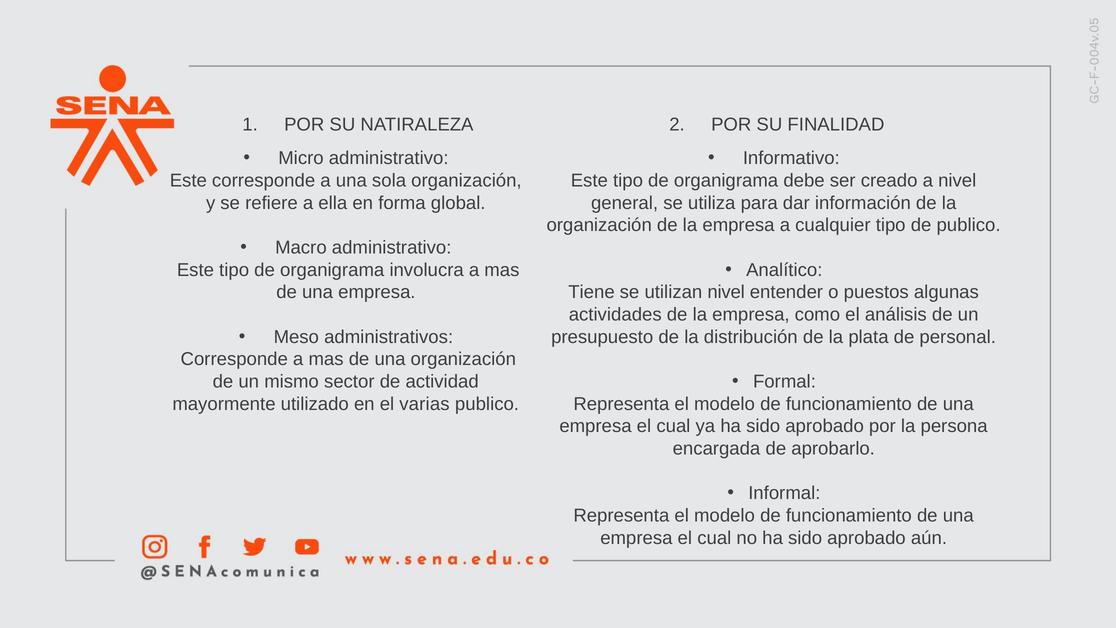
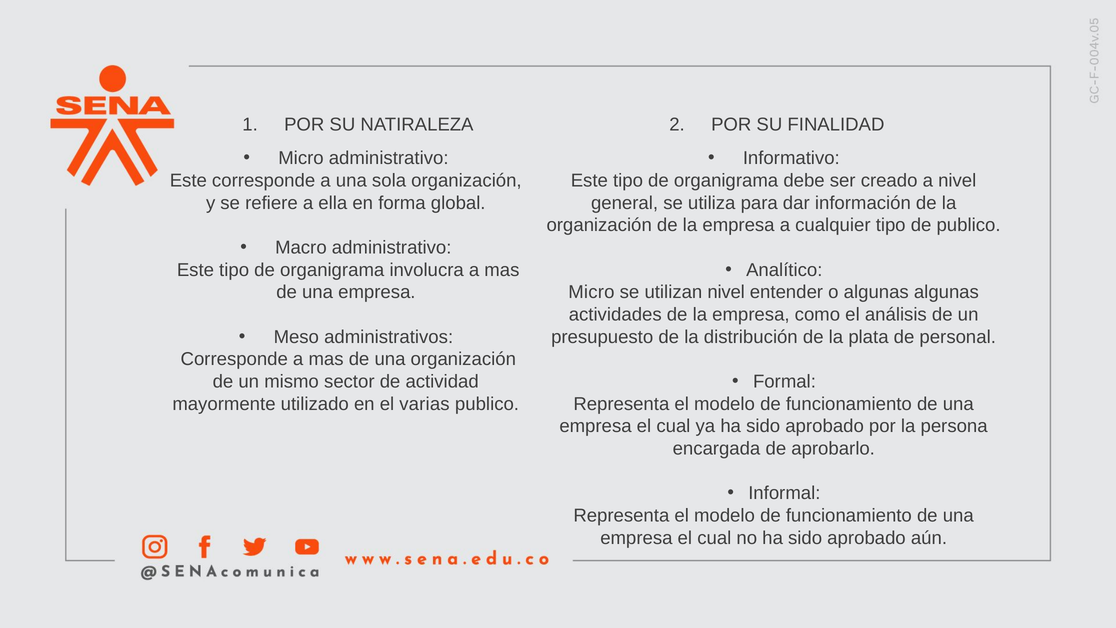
Tiene: Tiene -> Micro (591, 292)
o puestos: puestos -> algunas (876, 292)
